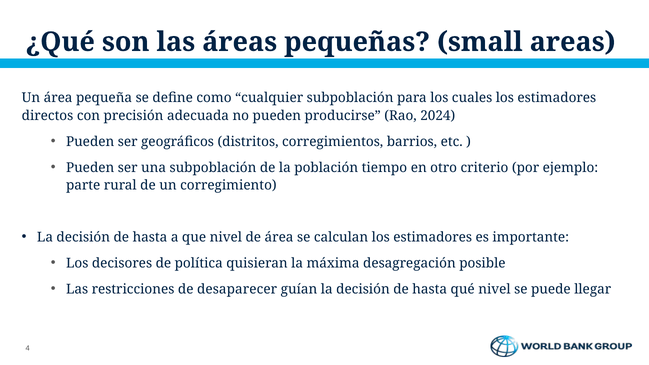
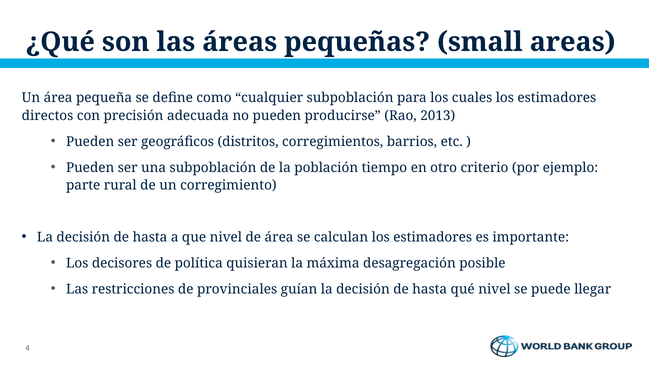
2024: 2024 -> 2013 (438, 116)
desaparecer: desaparecer -> provinciales (237, 289)
